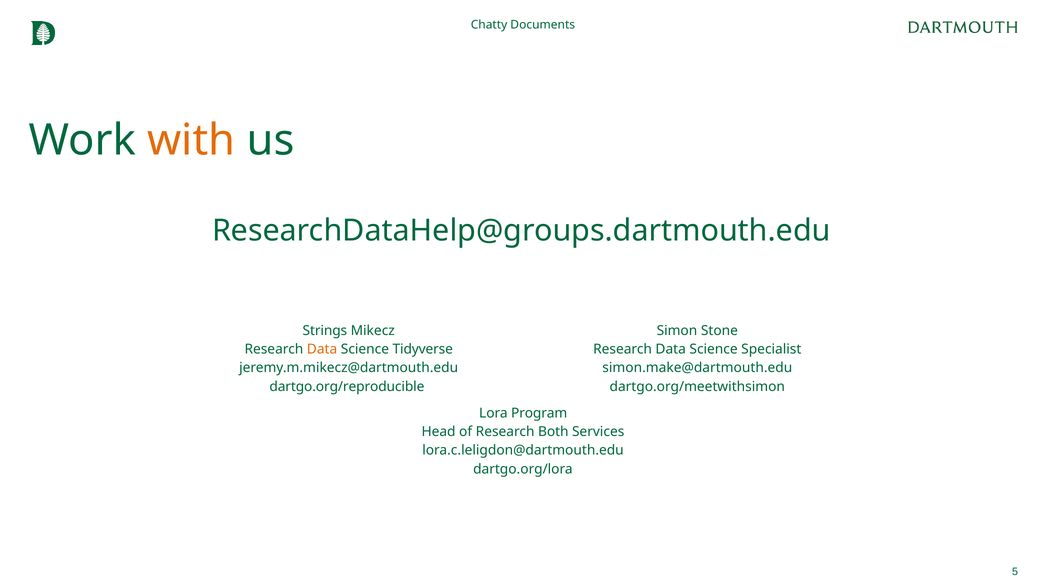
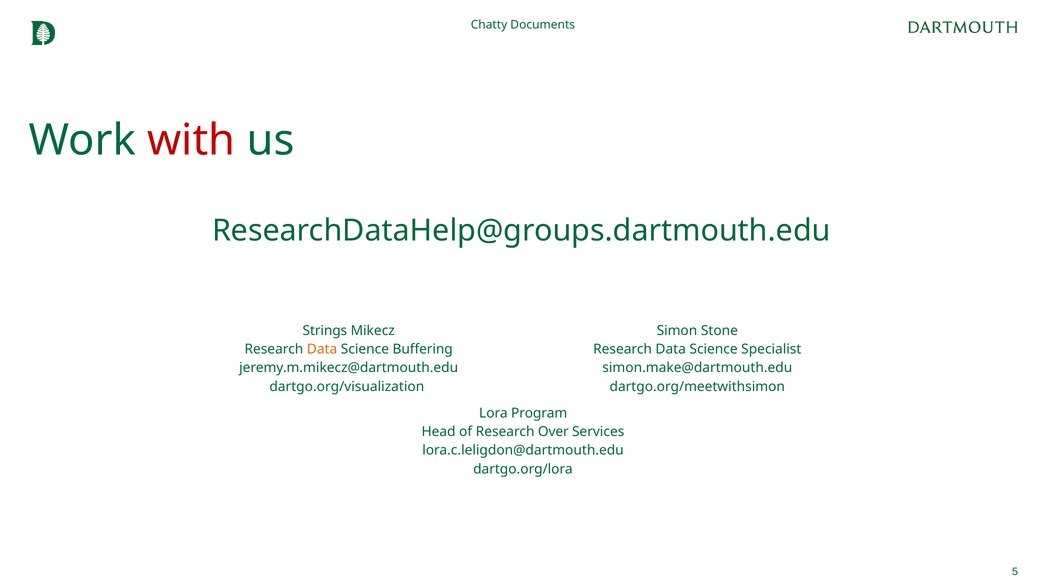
with colour: orange -> red (191, 141)
Tidyverse: Tidyverse -> Buffering (423, 349)
dartgo.org/reproducible: dartgo.org/reproducible -> dartgo.org/visualization (347, 387)
Both: Both -> Over (553, 432)
